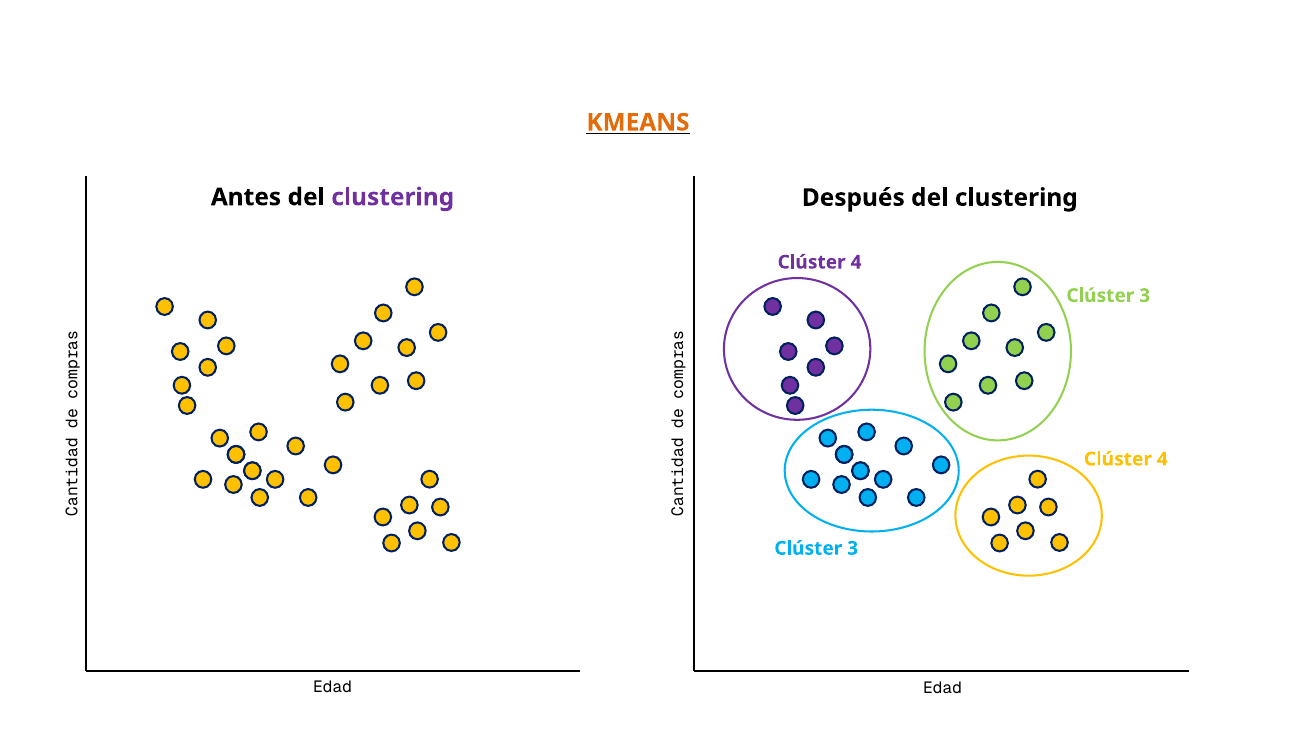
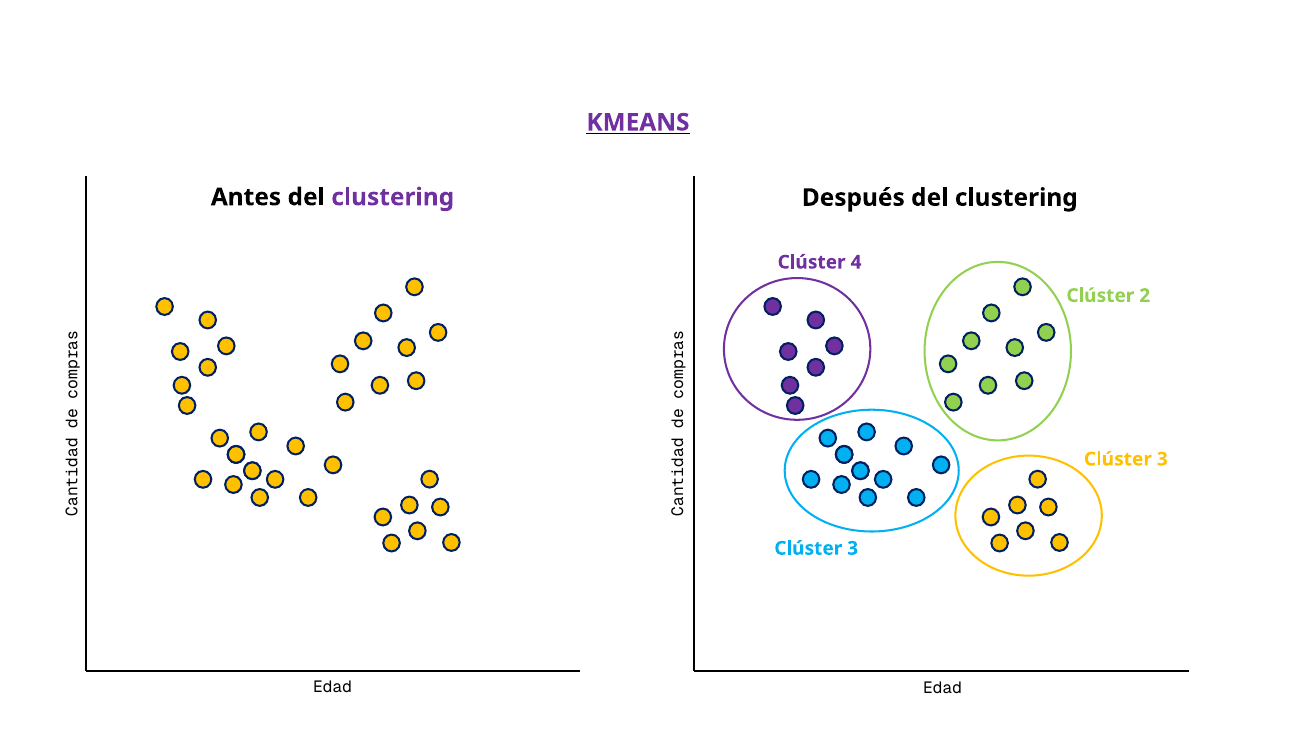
KMEANS colour: orange -> purple (638, 122)
3: 3 -> 2 (1145, 296)
4: 4 -> 3 (1162, 459)
